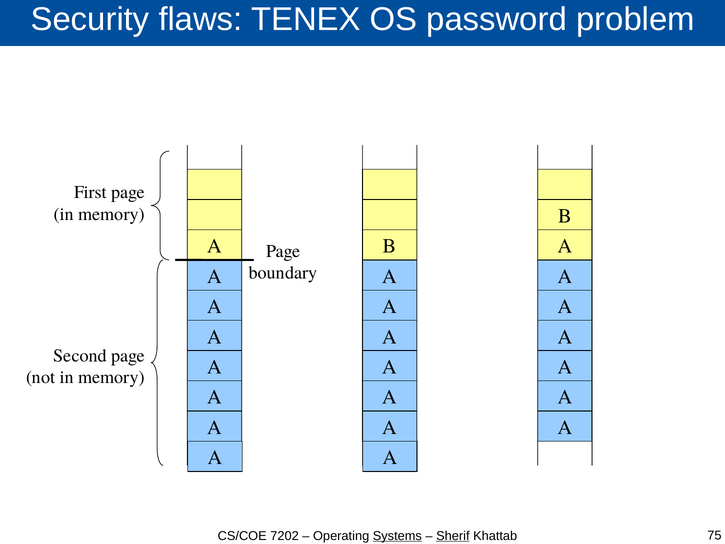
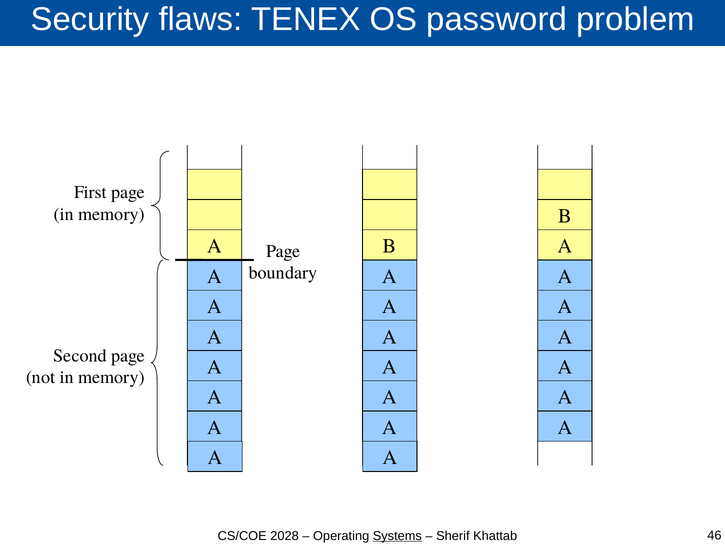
7202: 7202 -> 2028 (285, 535)
Sherif underline: present -> none (453, 535)
75: 75 -> 46 (714, 535)
